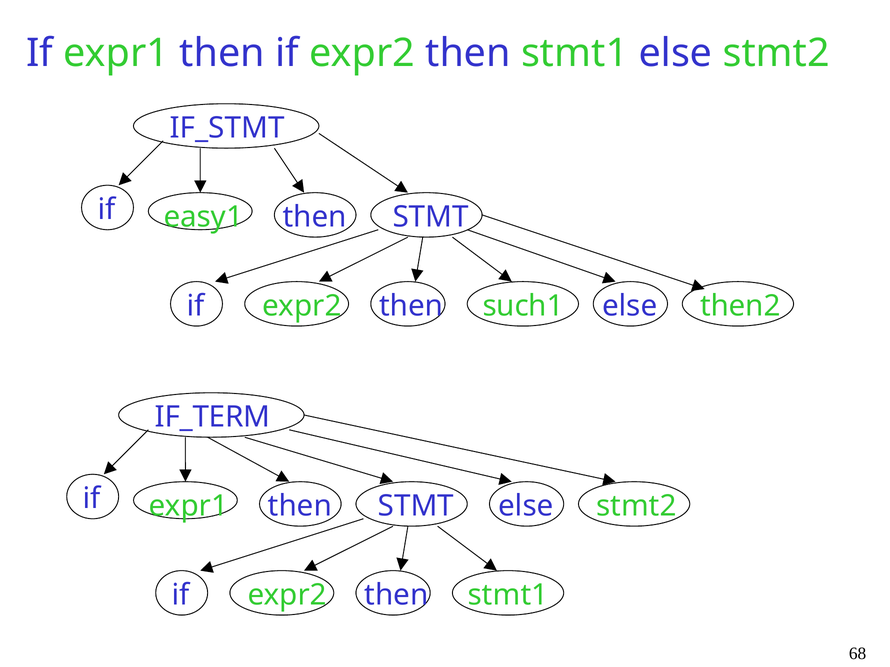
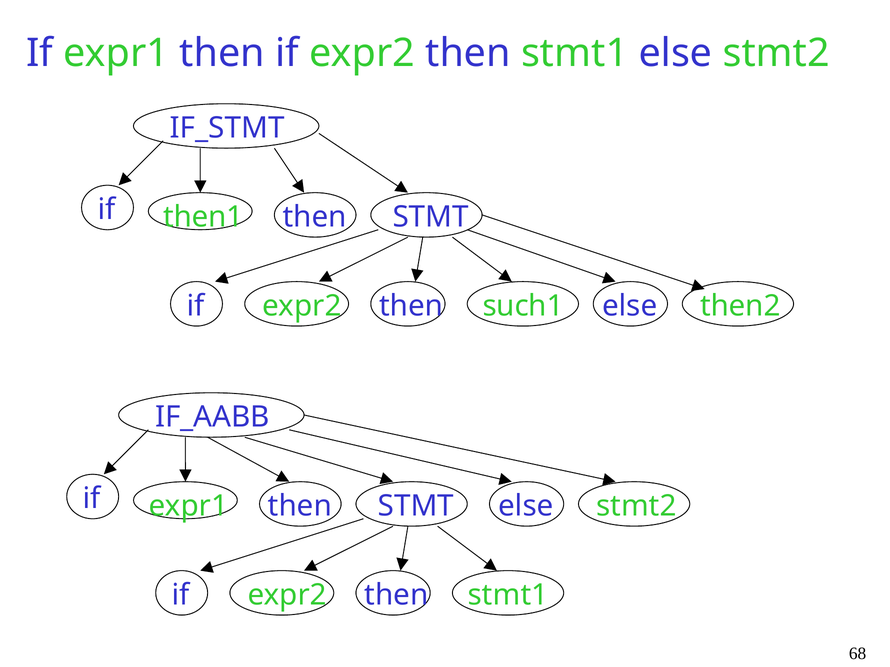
easy1: easy1 -> then1 (203, 217)
IF_TERM: IF_TERM -> IF_AABB (212, 417)
